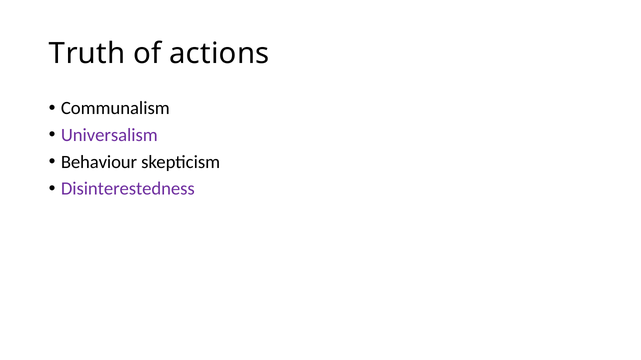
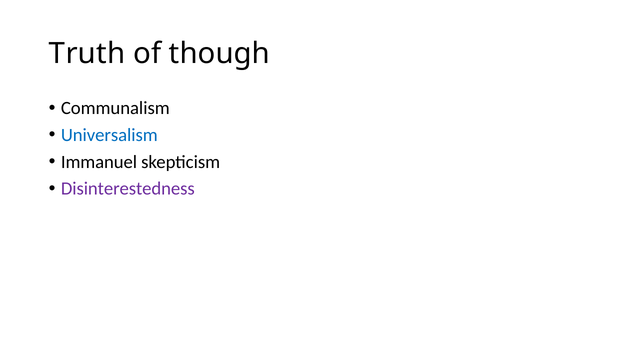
actions: actions -> though (219, 54)
Universalism colour: purple -> blue (109, 135)
Behaviour: Behaviour -> Immanuel (99, 162)
